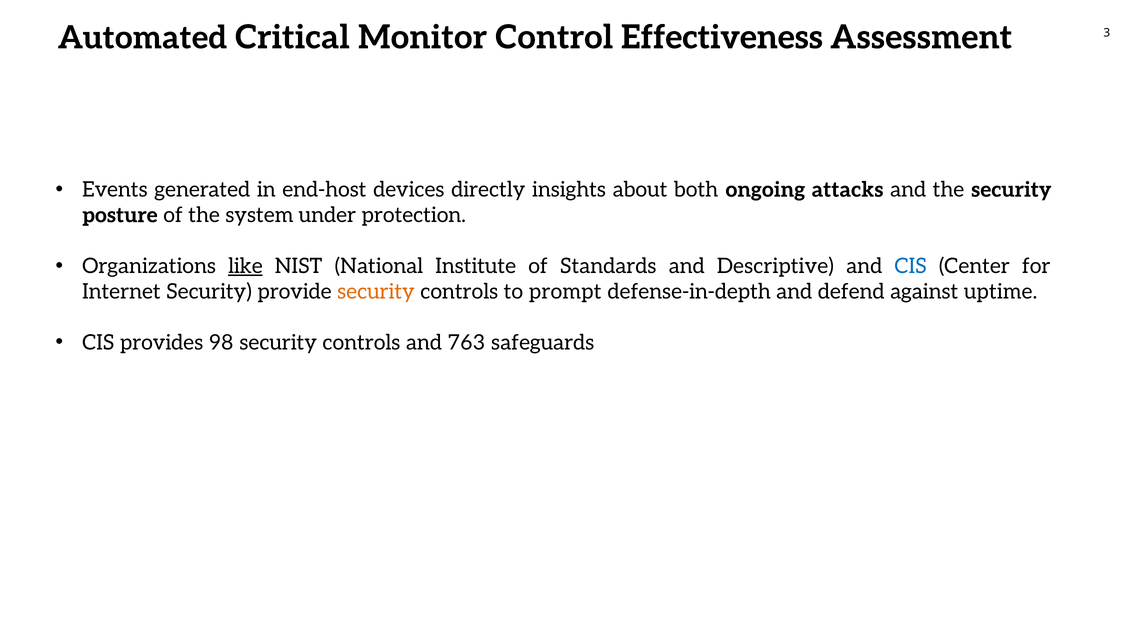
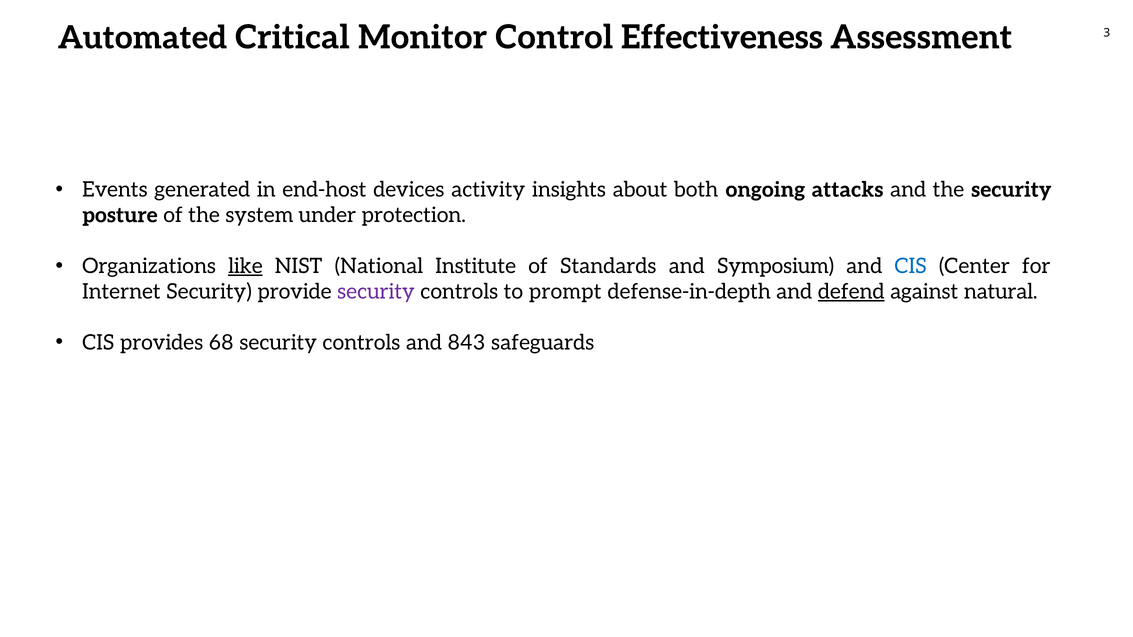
directly: directly -> activity (488, 190)
Descriptive: Descriptive -> Symposium (776, 266)
security colour: orange -> purple (376, 292)
defend underline: none -> present (851, 292)
uptime: uptime -> natural (1001, 292)
98: 98 -> 68 (221, 343)
763: 763 -> 843 (467, 343)
